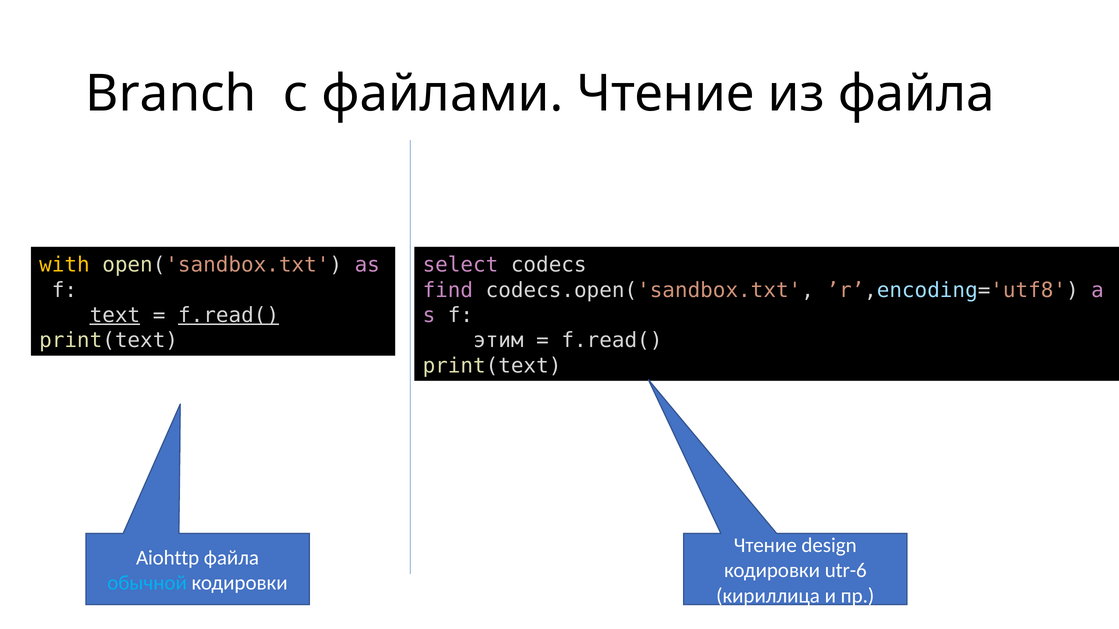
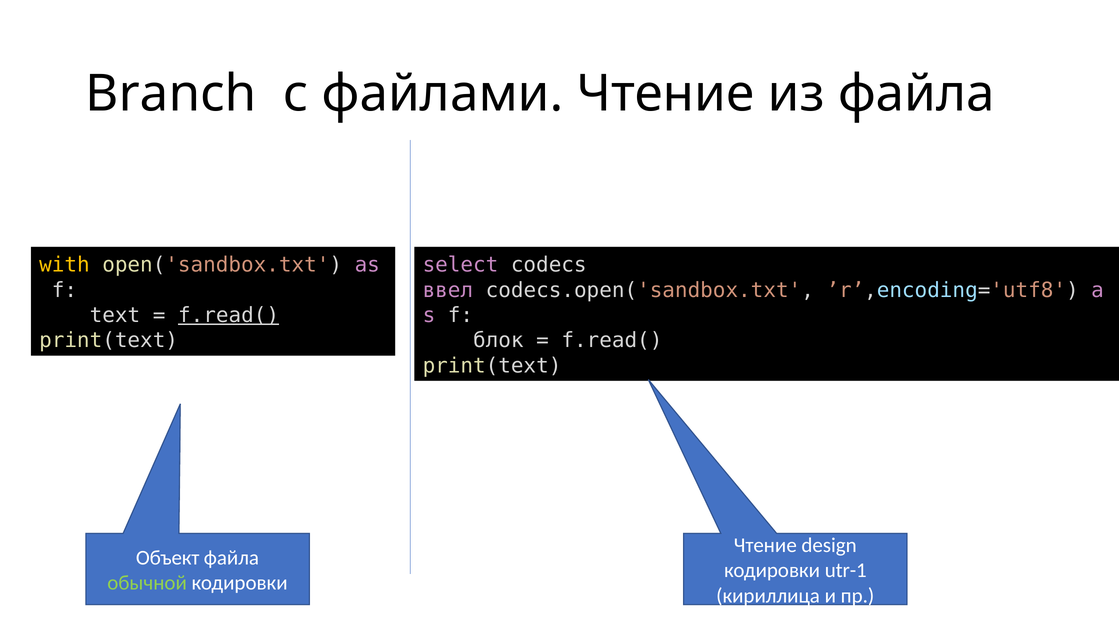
find: find -> ввел (448, 290)
text underline: present -> none (115, 315)
этим: этим -> блок (498, 341)
Aiohttp: Aiohttp -> Объект (168, 558)
utr-6: utr-6 -> utr-1 (846, 571)
обычной colour: light blue -> light green (147, 583)
